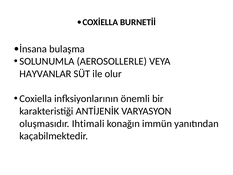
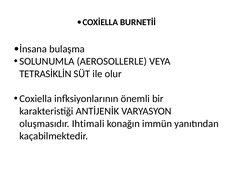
HAYVANLAR: HAYVANLAR -> TETRASİKLİN (45, 74)
